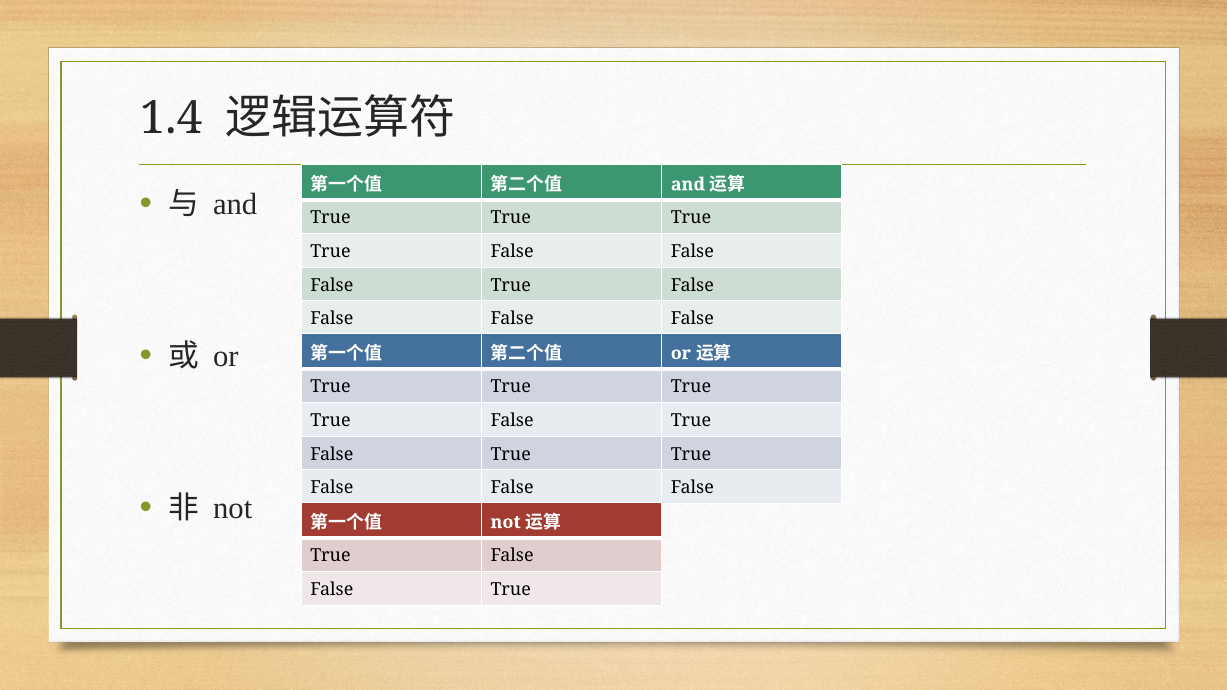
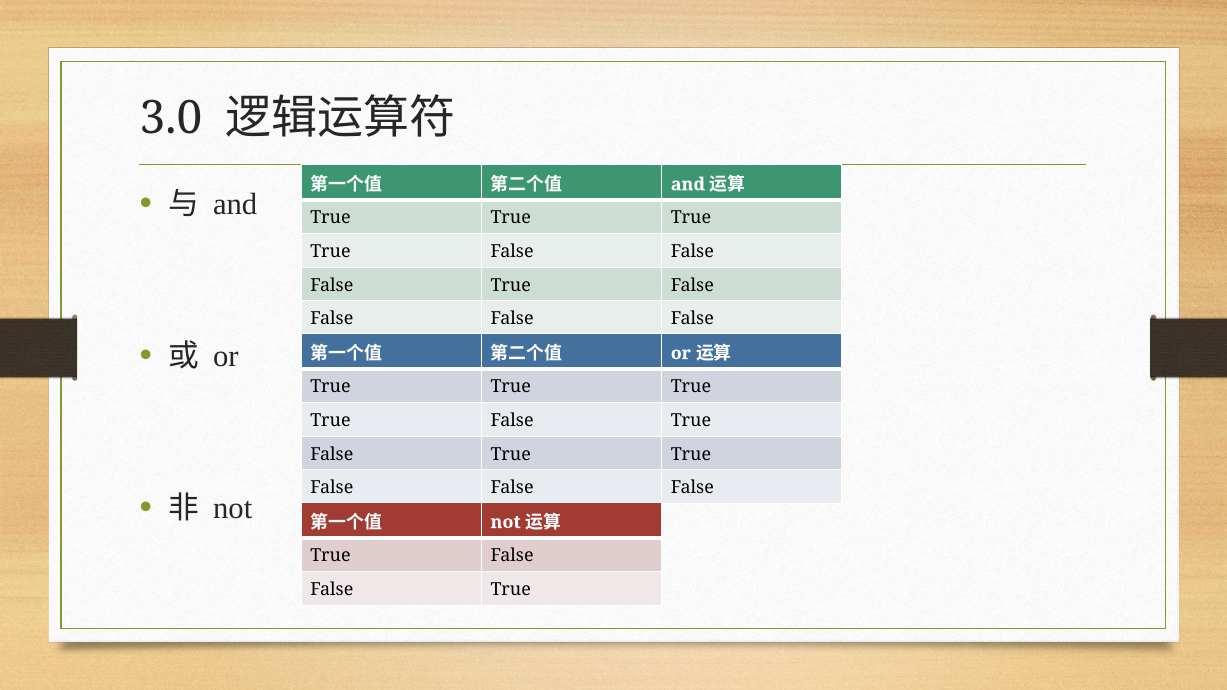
1.4: 1.4 -> 3.0 (171, 118)
